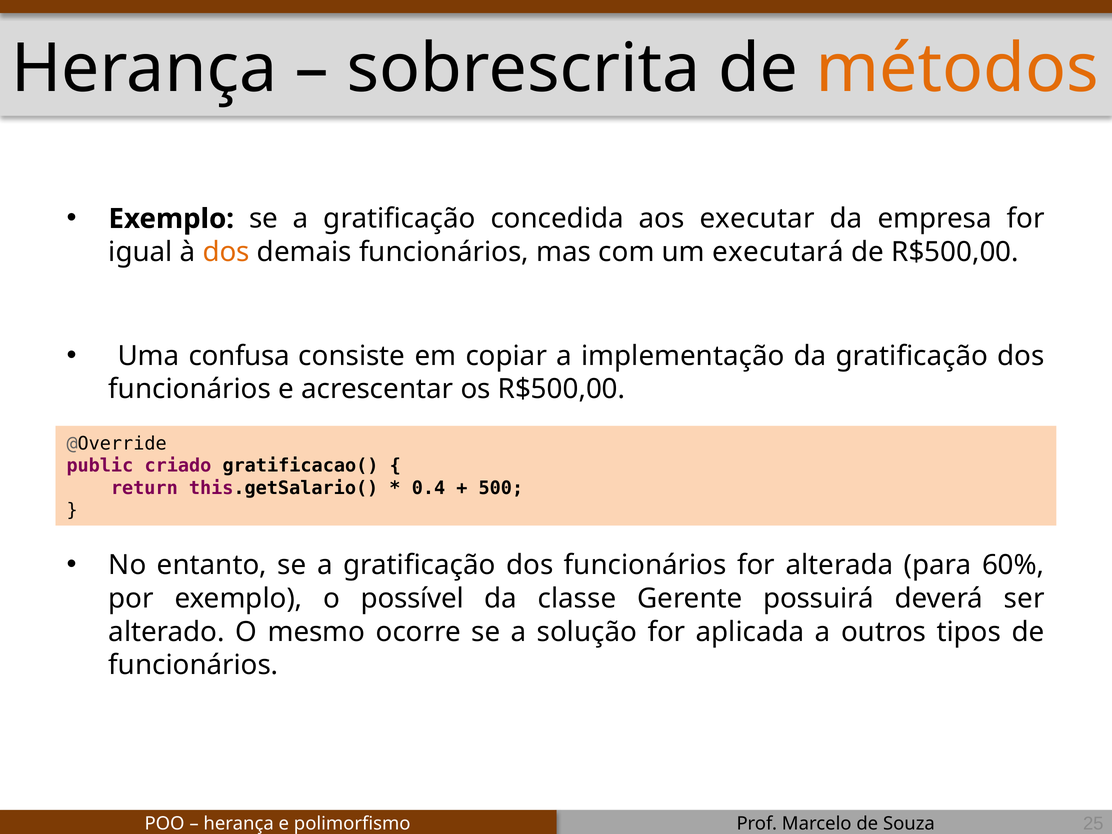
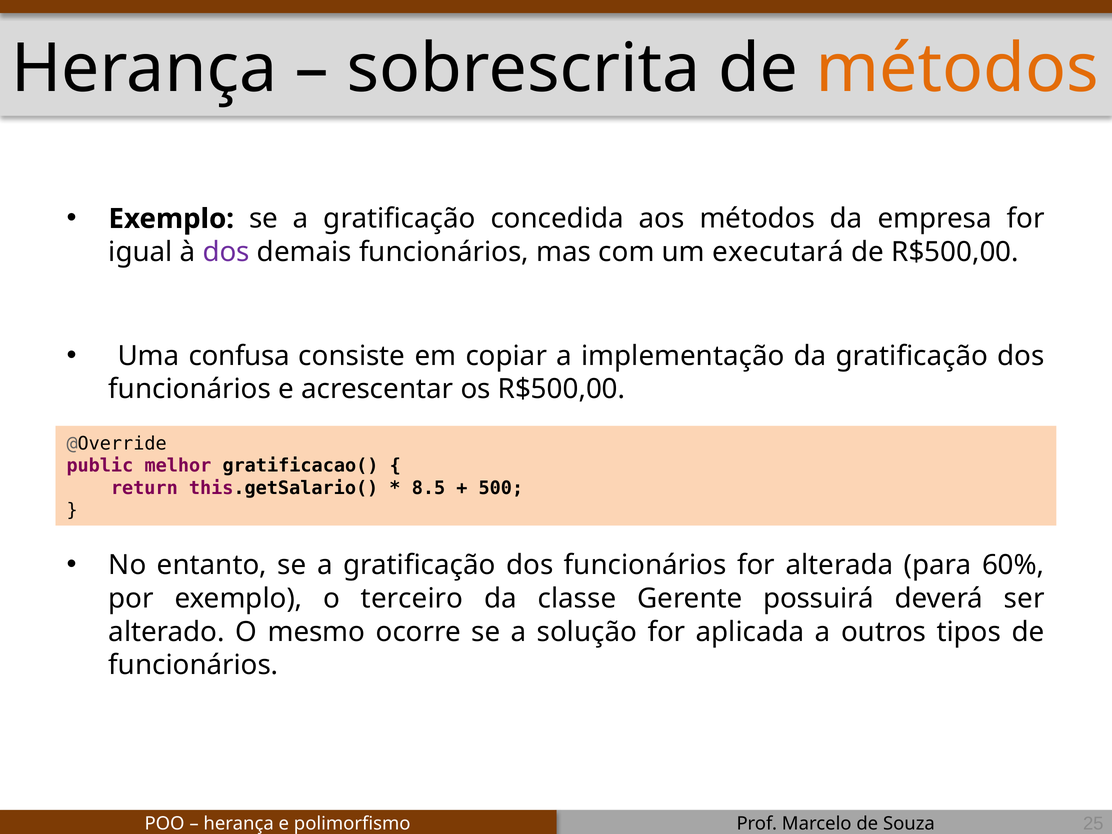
aos executar: executar -> métodos (757, 219)
dos colour: orange -> purple (226, 252)
criado: criado -> melhor (178, 466)
0.4: 0.4 -> 8.5 (428, 488)
possível: possível -> terceiro (412, 599)
